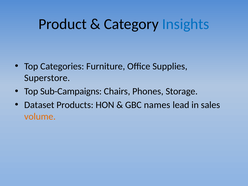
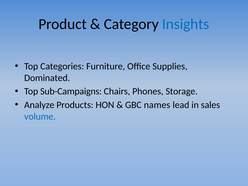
Superstore: Superstore -> Dominated (47, 78)
Dataset: Dataset -> Analyze (39, 105)
volume colour: orange -> blue (40, 116)
